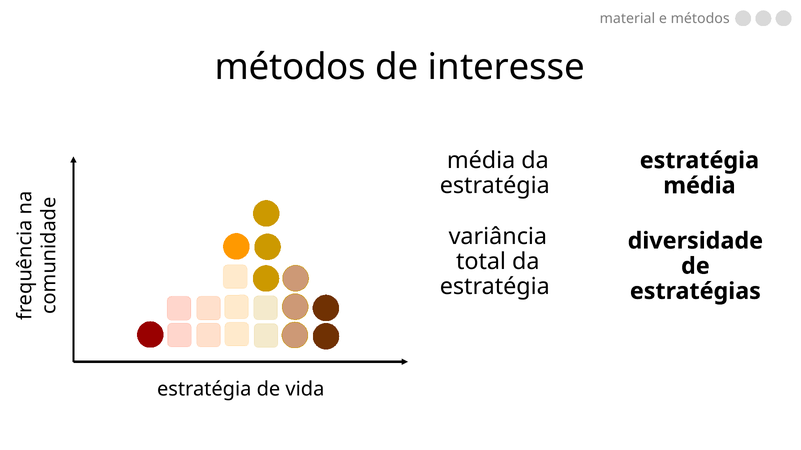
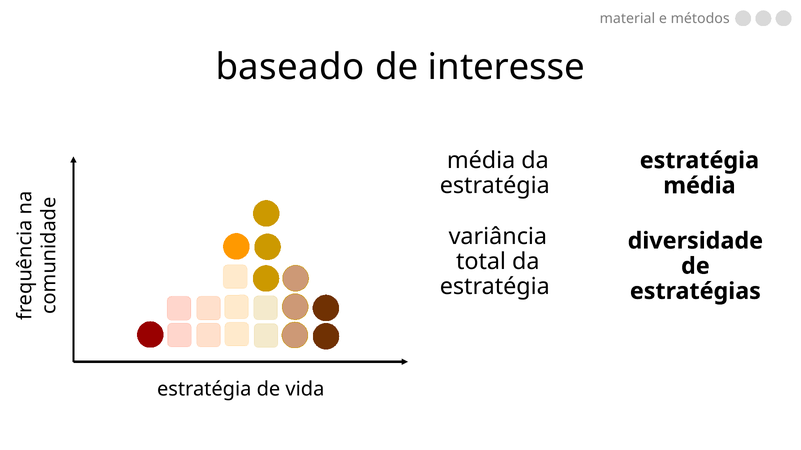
métodos: métodos -> baseado (290, 67)
